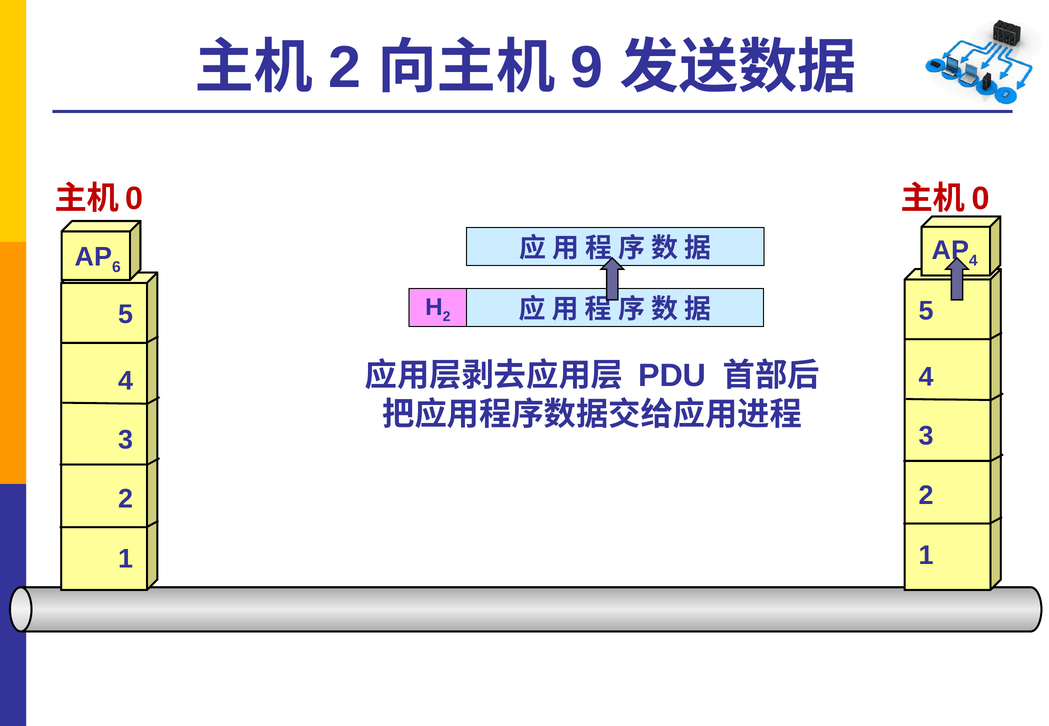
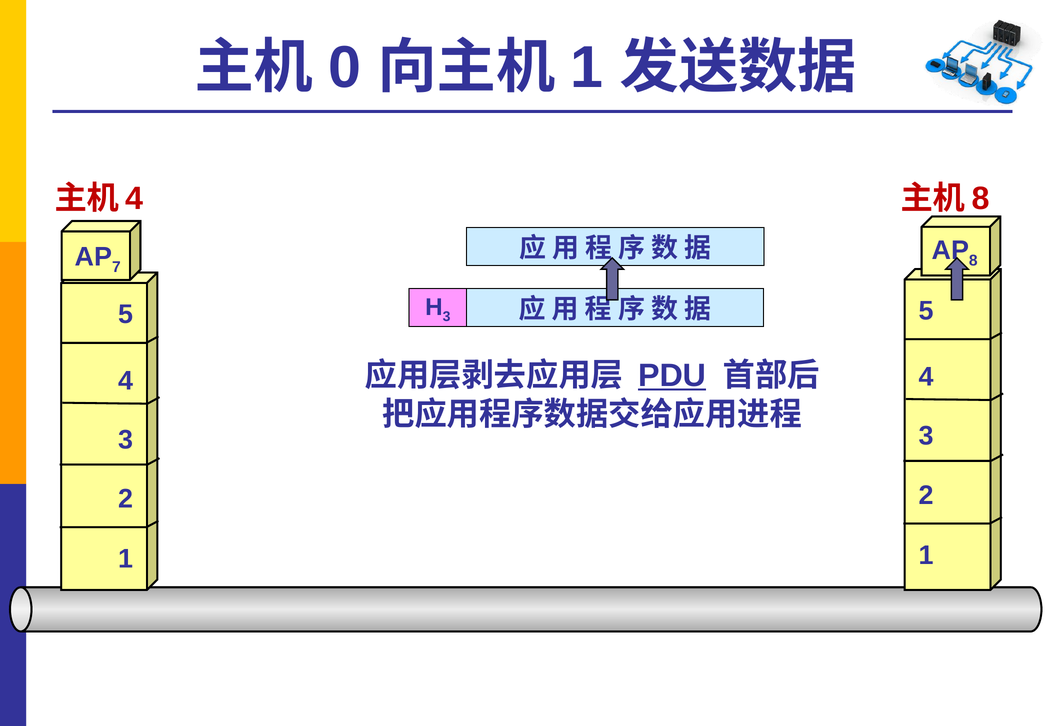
2: 2 -> 0 (345, 68)
9: 9 -> 1 (587, 68)
0: 0 -> 4 (134, 199)
0: 0 -> 8 (981, 199)
4: 4 -> 8 (973, 261)
6: 6 -> 7 (116, 267)
2: 2 -> 3 (447, 317)
PDU underline: none -> present (672, 376)
